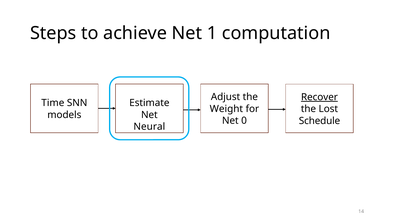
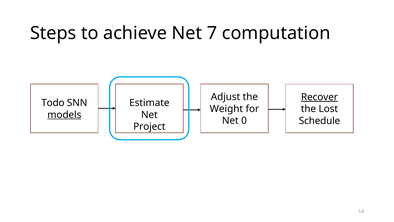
1: 1 -> 7 (212, 33)
Time: Time -> Todo (53, 103)
models underline: none -> present (64, 115)
Neural: Neural -> Project (149, 126)
